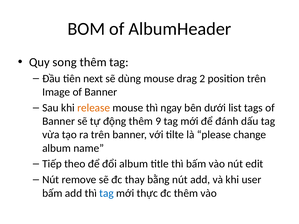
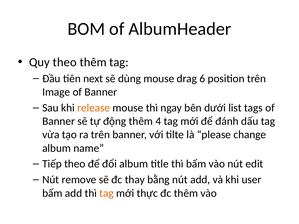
Quy song: song -> theo (65, 62)
2: 2 -> 6 (202, 79)
9: 9 -> 4 (158, 121)
tag colour: blue -> orange (107, 193)
